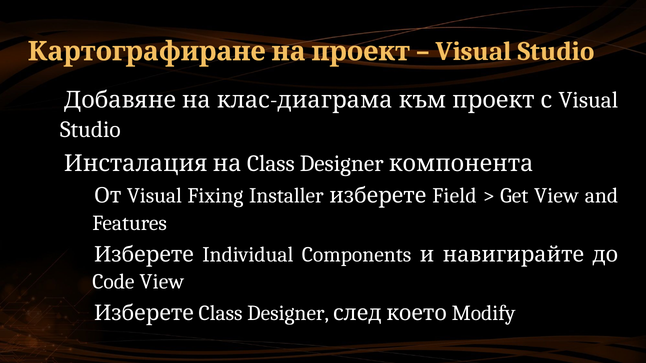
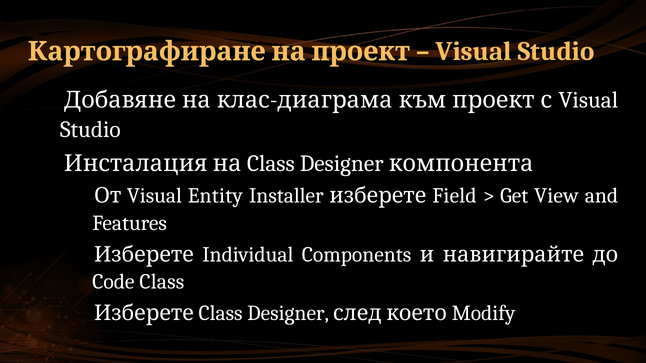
Fixing: Fixing -> Entity (215, 196)
Code View: View -> Class (162, 282)
